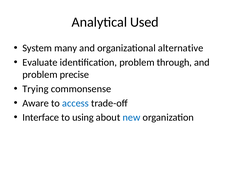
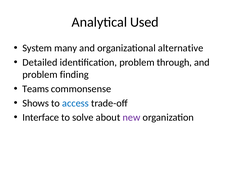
Evaluate: Evaluate -> Detailed (40, 63)
precise: precise -> finding (74, 75)
Trying: Trying -> Teams (36, 89)
Aware: Aware -> Shows (36, 103)
using: using -> solve (83, 118)
new colour: blue -> purple (131, 118)
